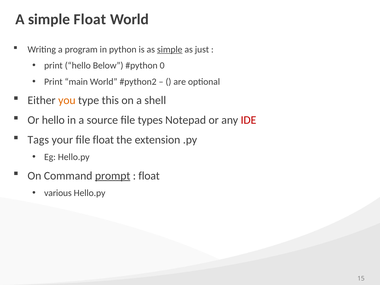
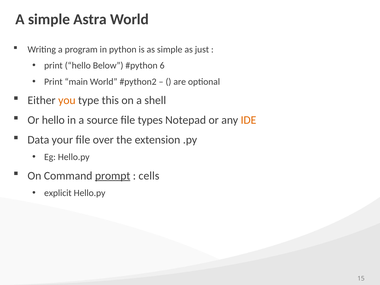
simple Float: Float -> Astra (90, 19)
simple underline: present -> none (170, 49)
0: 0 -> 6 (162, 66)
IDE colour: red -> orange (249, 120)
Tags: Tags -> Data (38, 140)
file float: float -> over (103, 140)
float: float -> cells (149, 176)
various: various -> explicit (58, 193)
